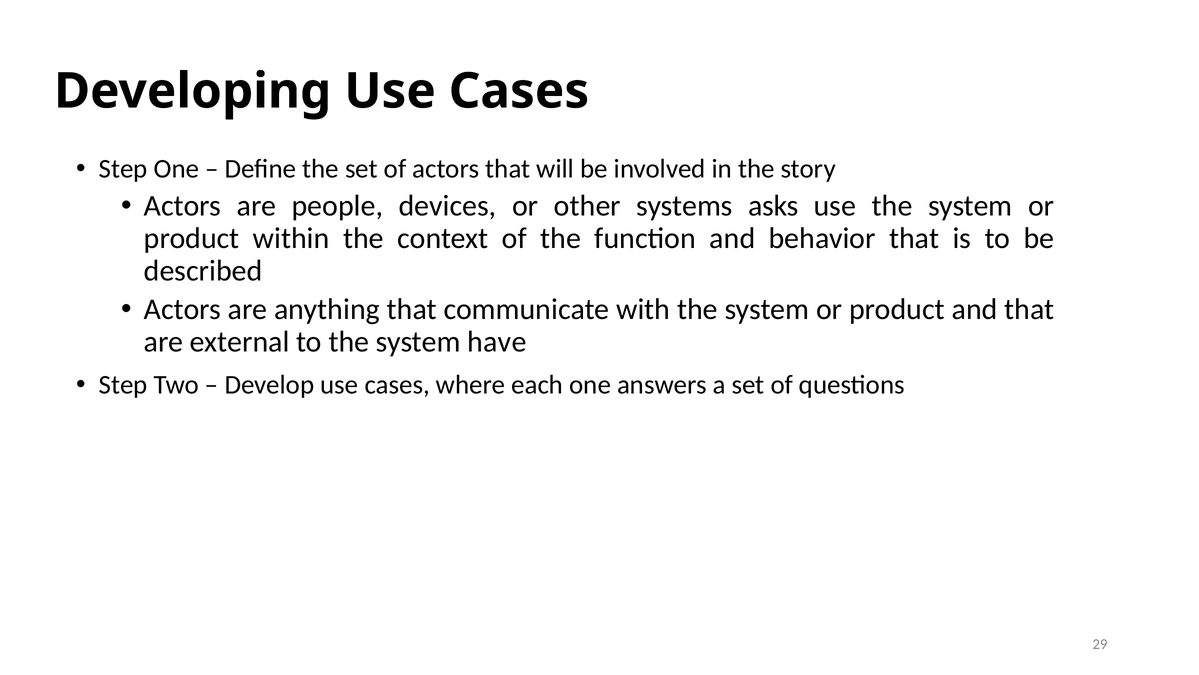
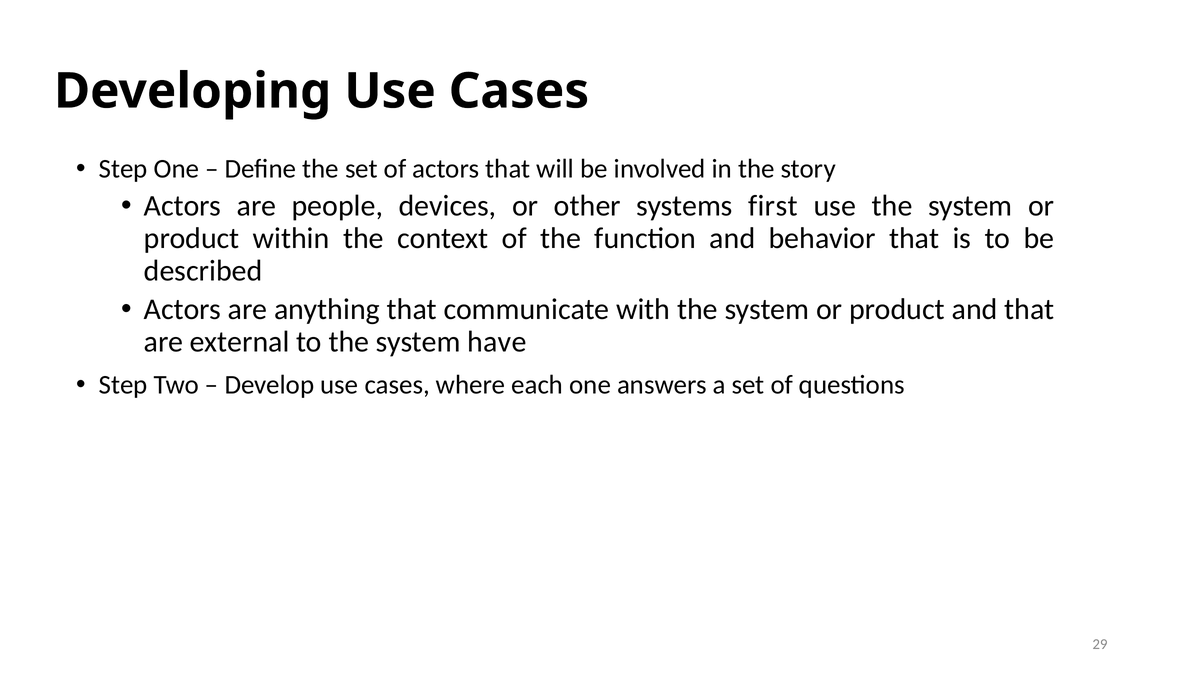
asks: asks -> first (773, 206)
